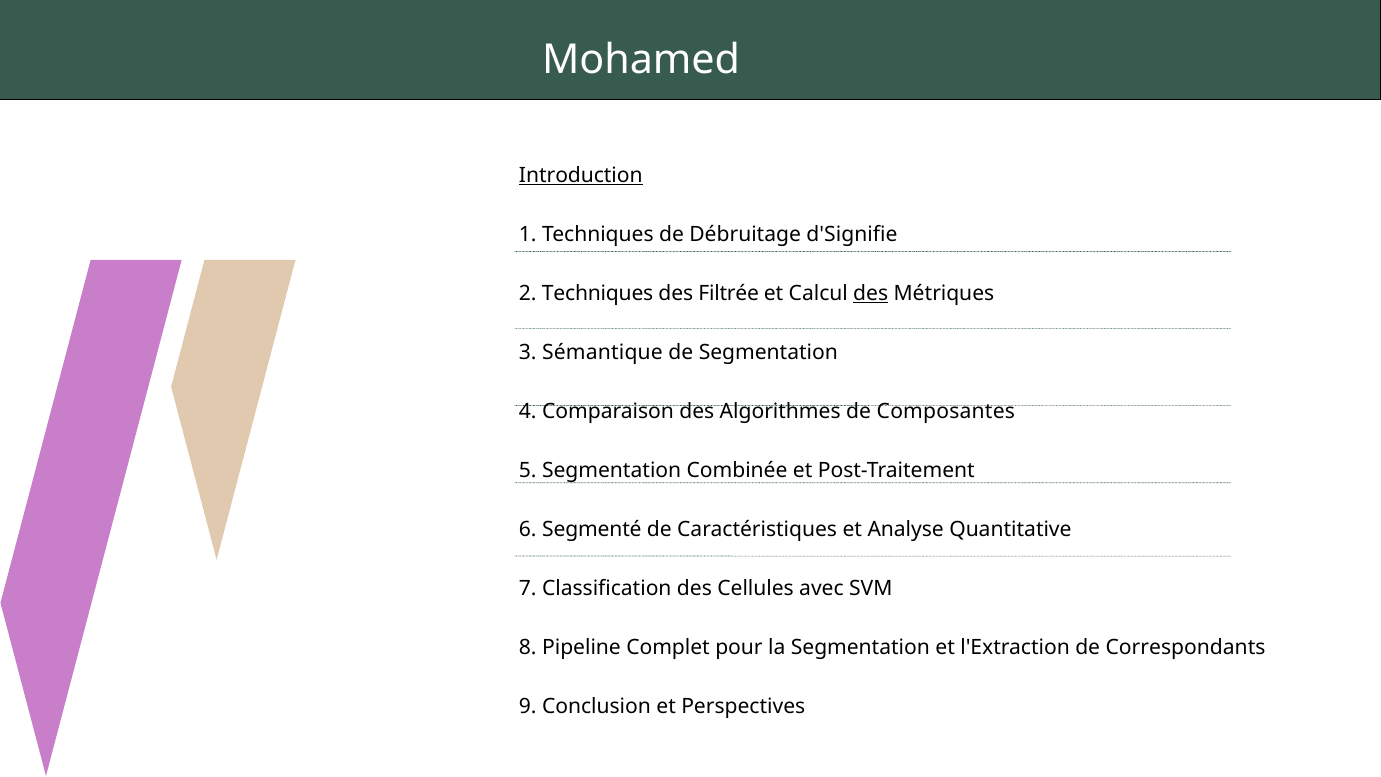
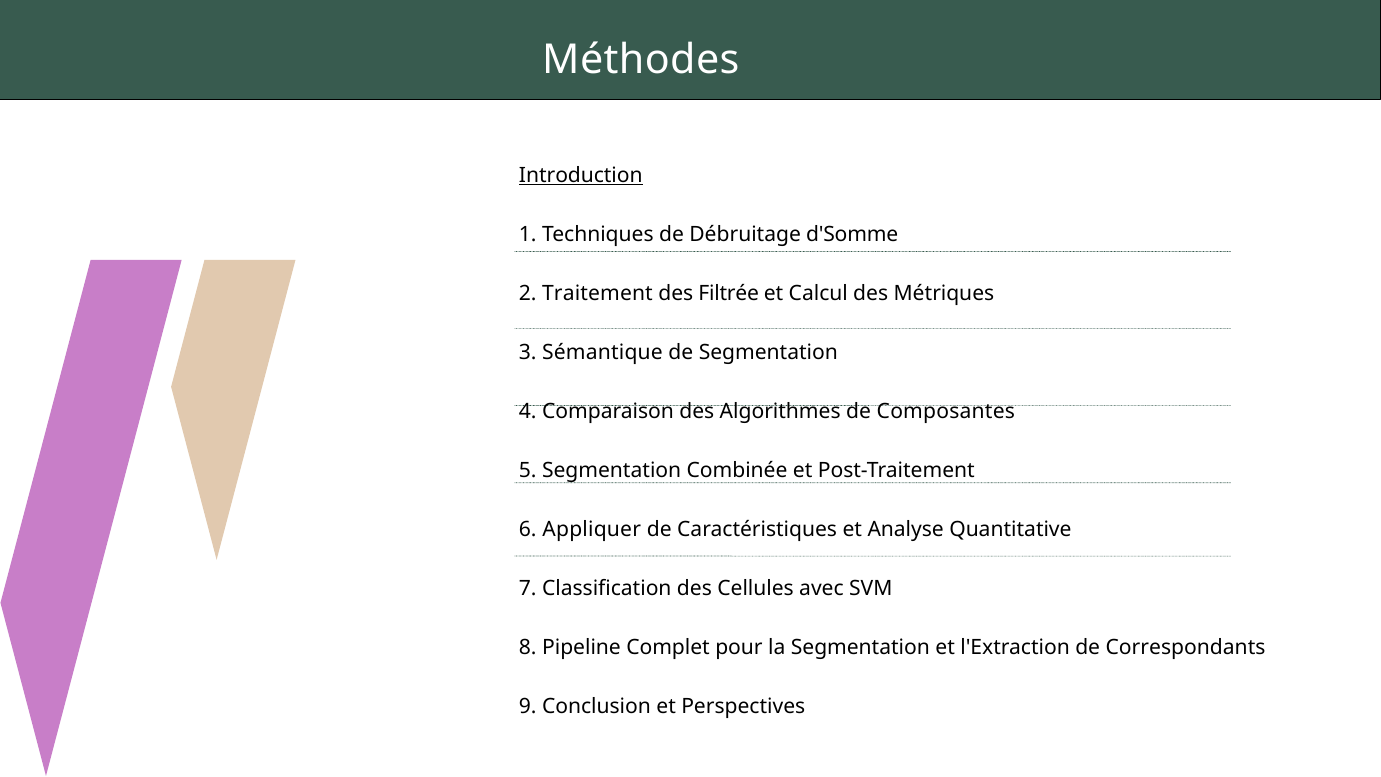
Mohamed: Mohamed -> Méthodes (641, 60)
d'Signifie: d'Signifie -> d'Somme (852, 234)
2 Techniques: Techniques -> Traitement (597, 293)
des underline: present -> none (871, 293)
Segmenté: Segmenté -> Appliquer (592, 529)
